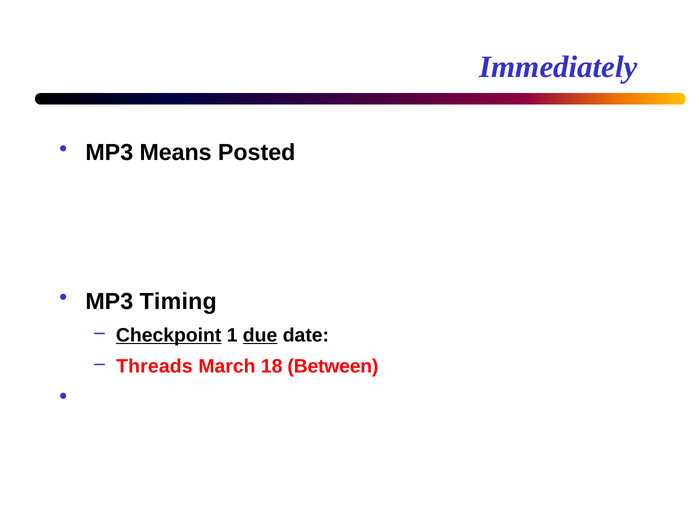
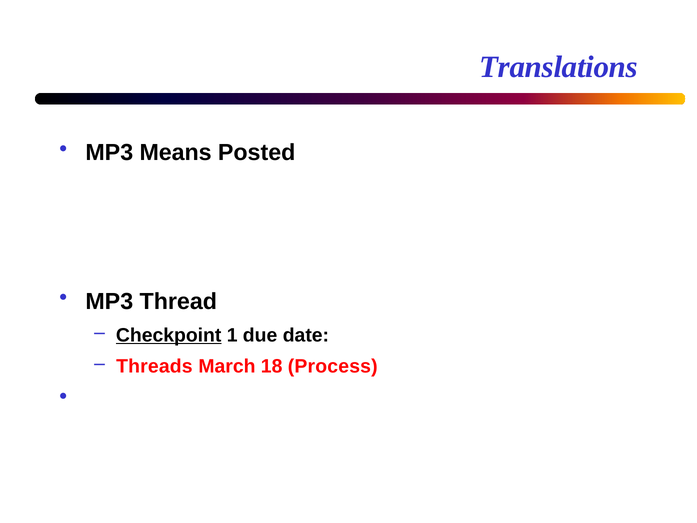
Immediately: Immediately -> Translations (559, 67)
Timing: Timing -> Thread (178, 301)
due underline: present -> none (260, 335)
Between: Between -> Process (333, 366)
